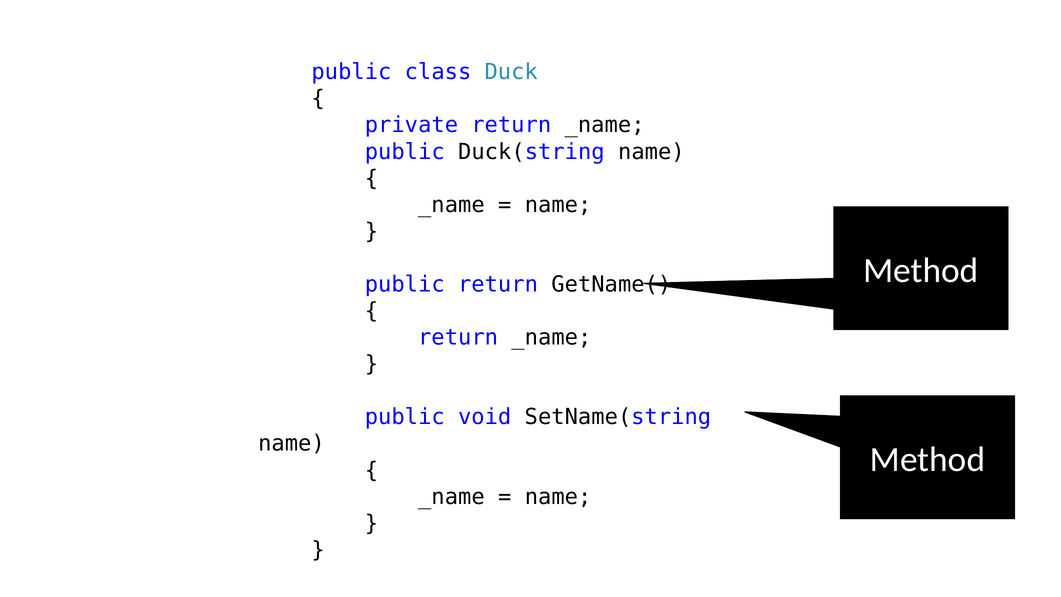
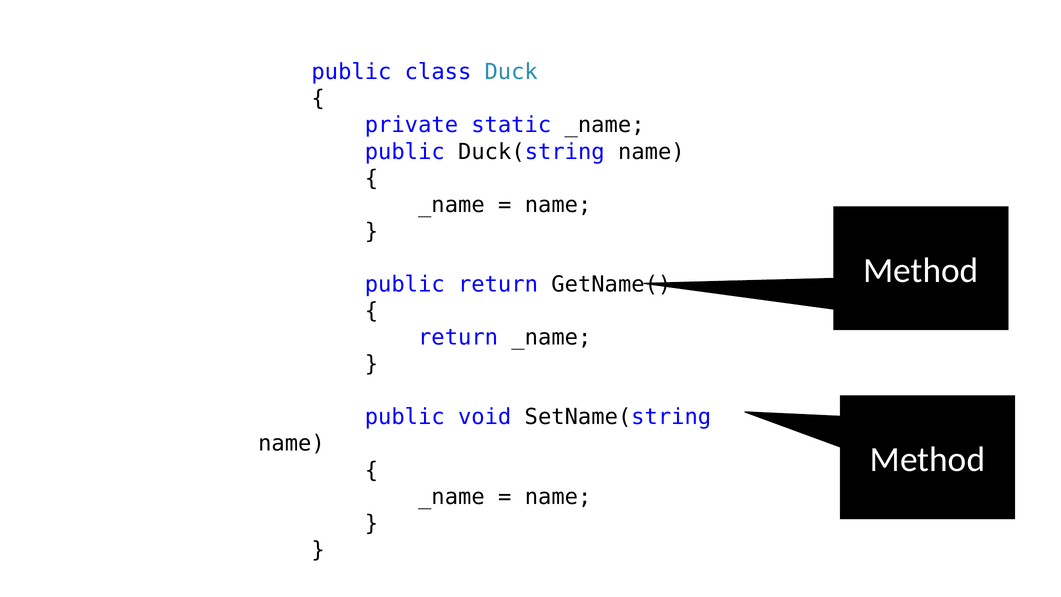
private return: return -> static (511, 125)
